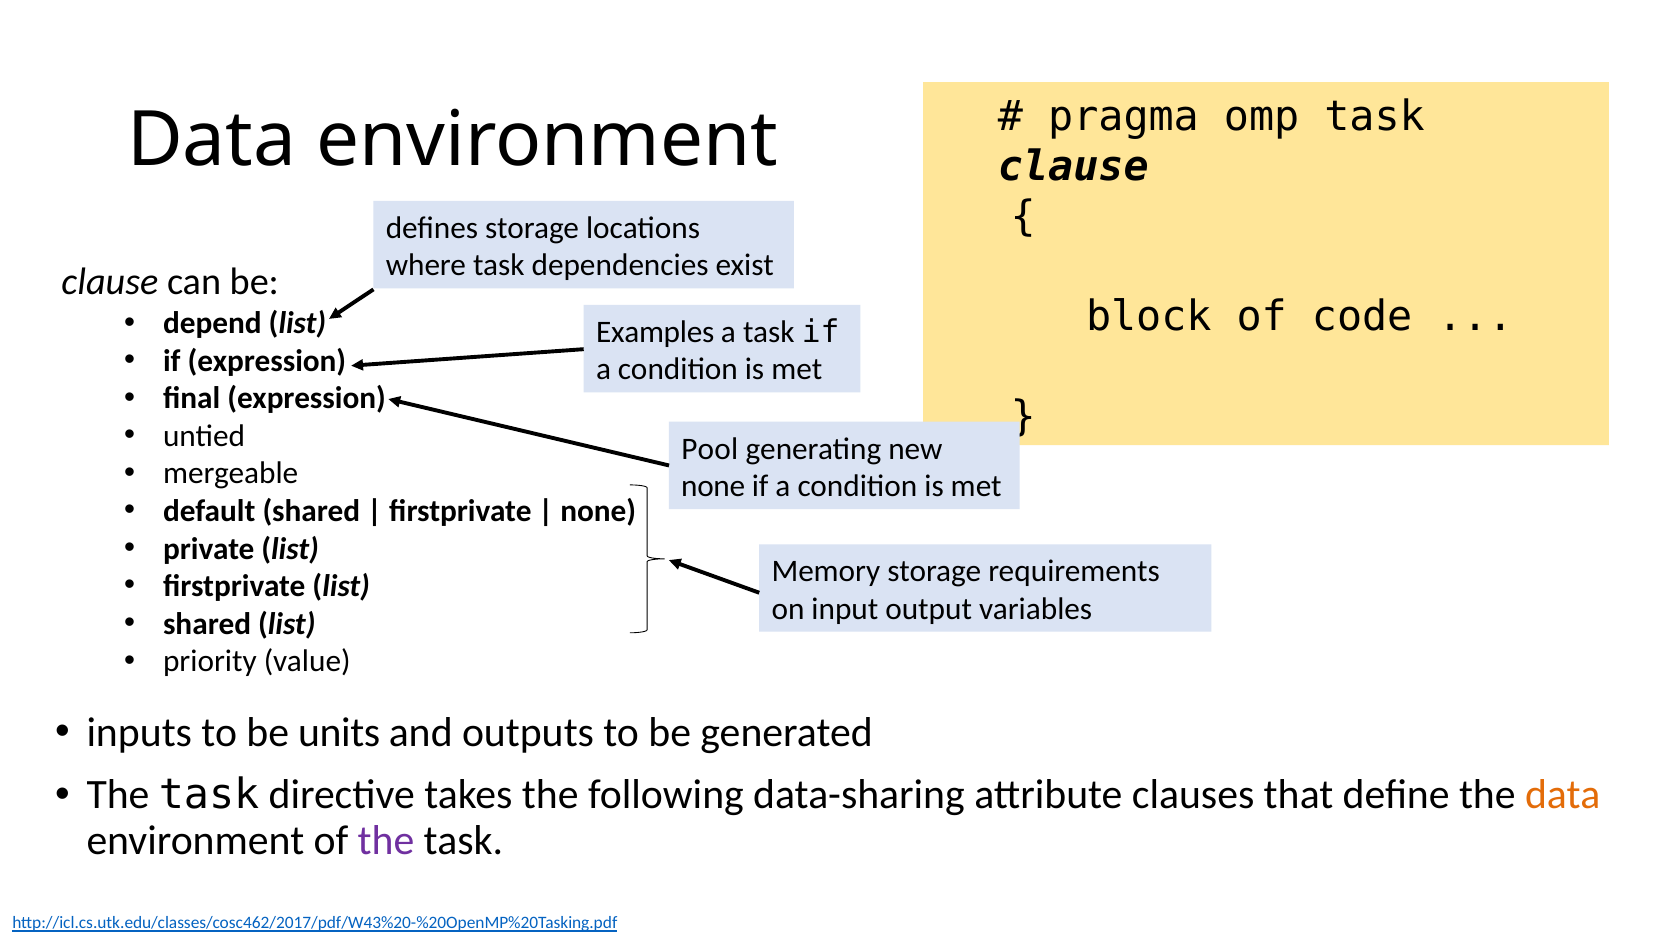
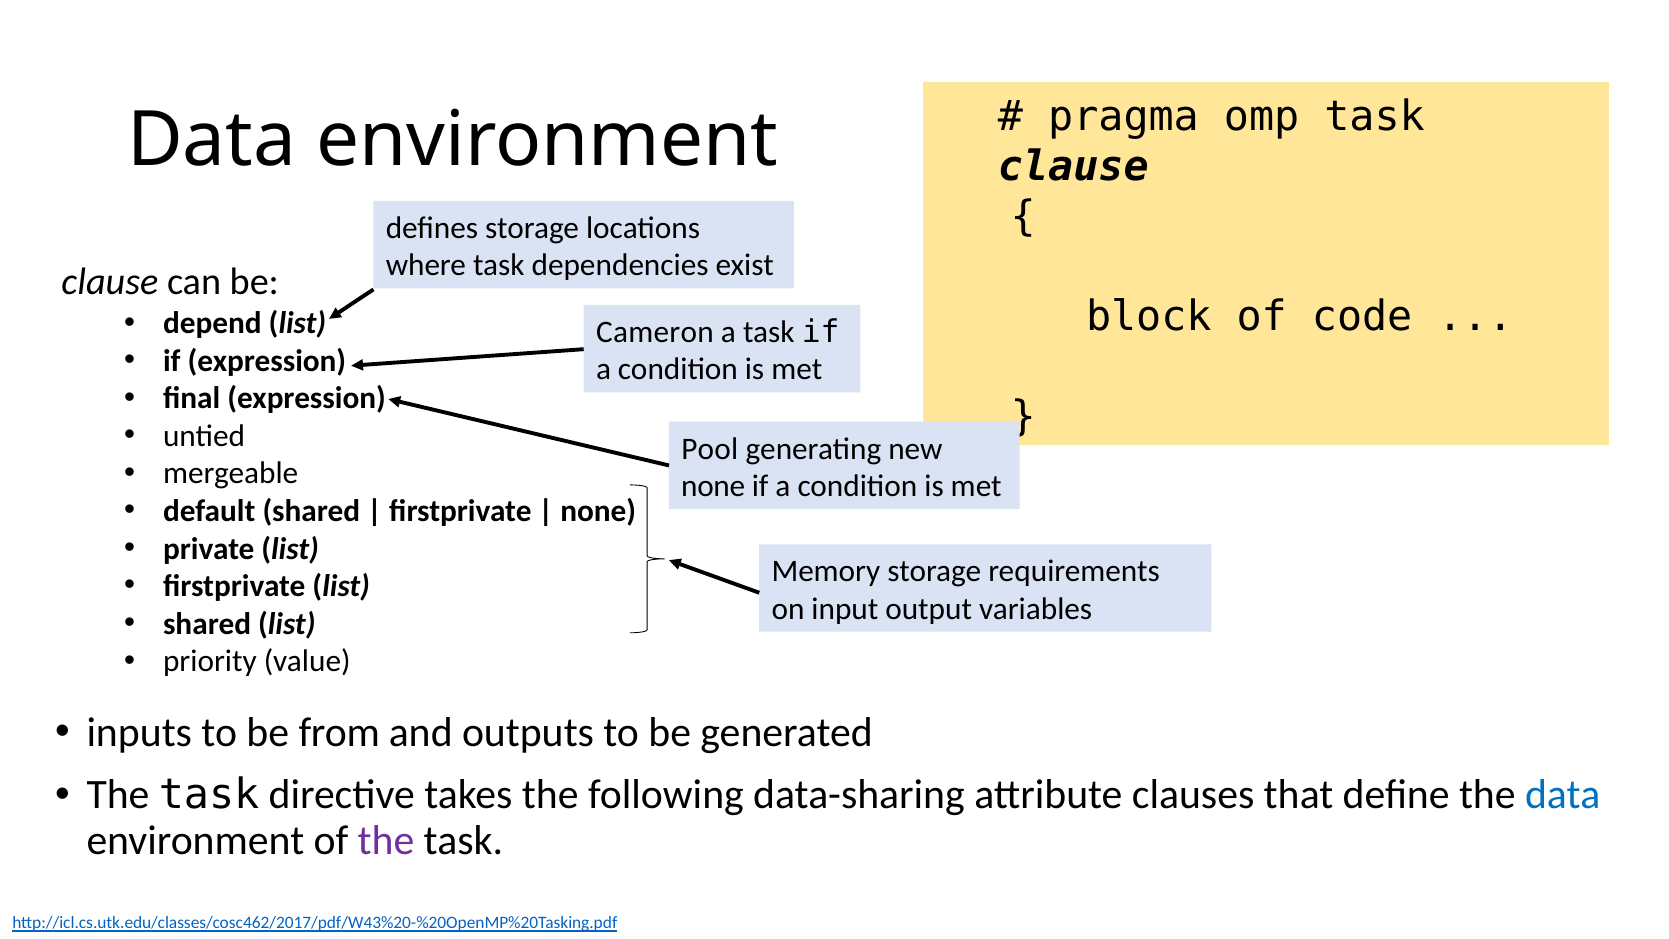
Examples: Examples -> Cameron (655, 332)
units: units -> from (339, 733)
data colour: orange -> blue (1563, 795)
